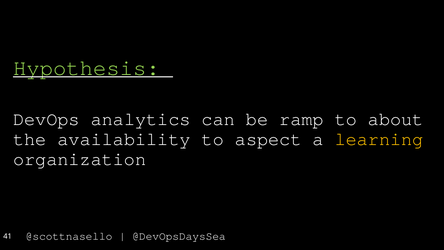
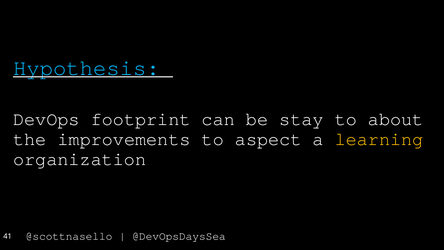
Hypothesis colour: light green -> light blue (86, 68)
analytics: analytics -> footprint (141, 119)
ramp: ramp -> stay (301, 119)
availability: availability -> improvements (124, 139)
